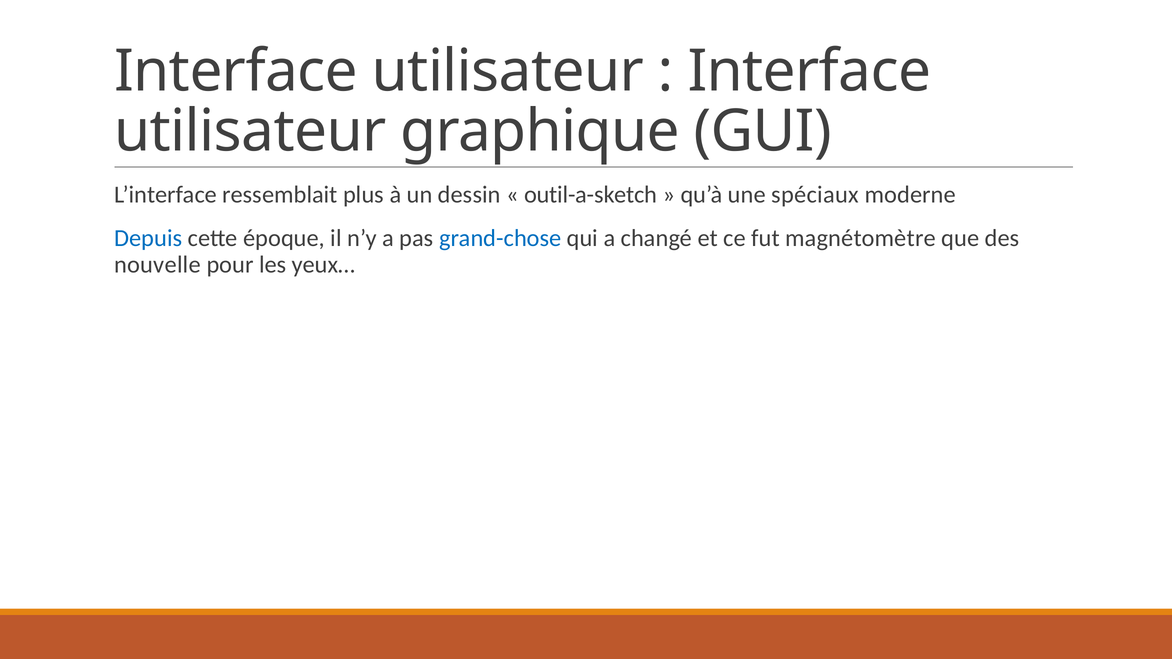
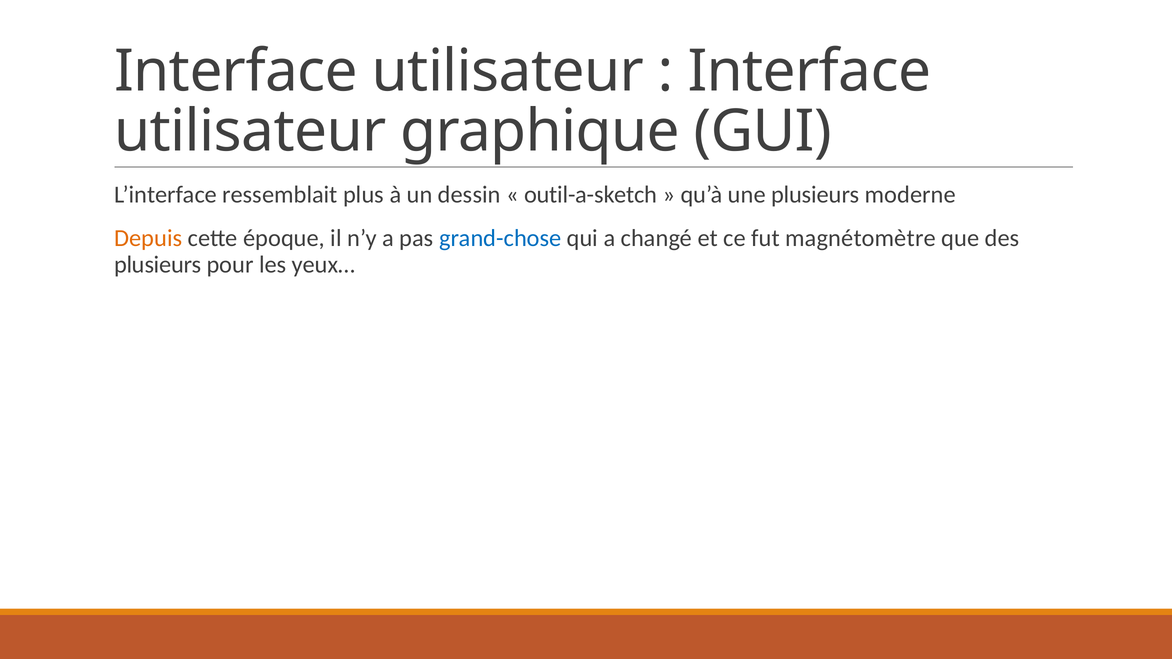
une spéciaux: spéciaux -> plusieurs (815, 195)
Depuis colour: blue -> orange (148, 238)
nouvelle: nouvelle -> plusieurs (158, 265)
